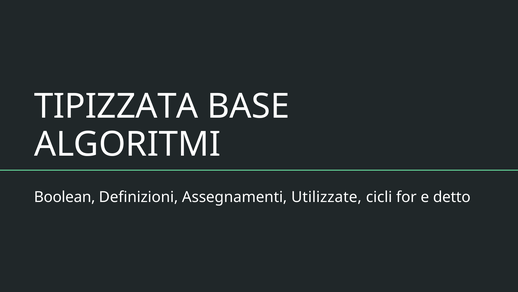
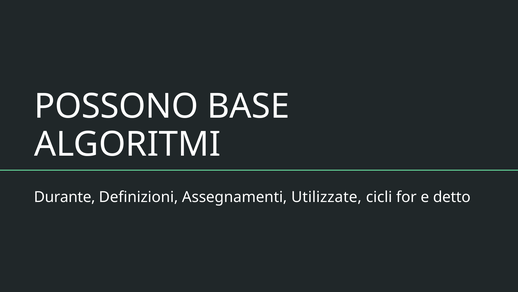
TIPIZZATA: TIPIZZATA -> POSSONO (116, 106)
Boolean: Boolean -> Durante (65, 197)
